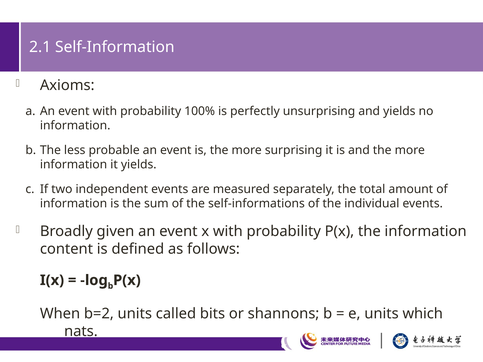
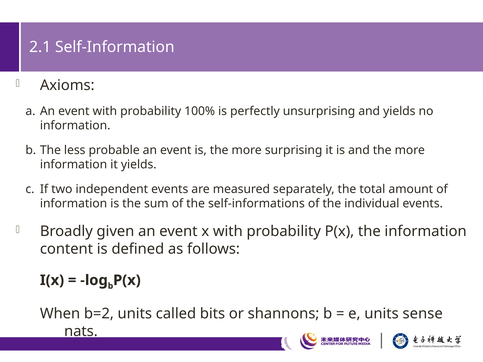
which: which -> sense (423, 314)
